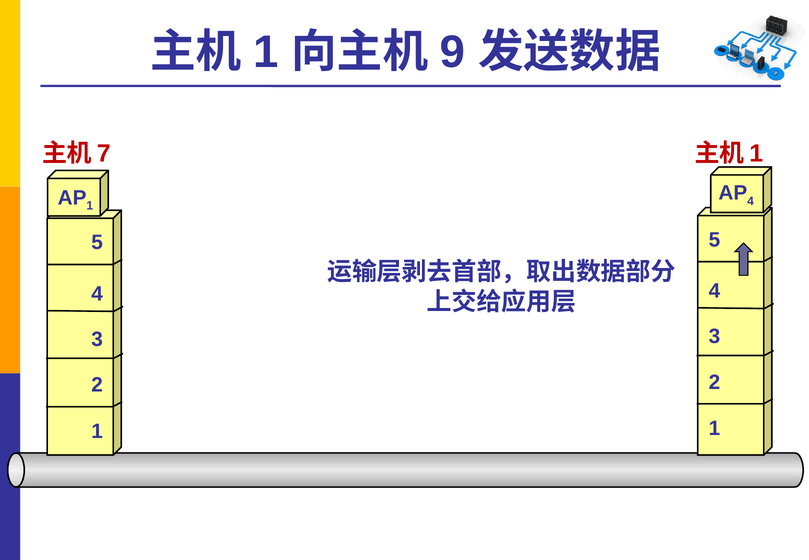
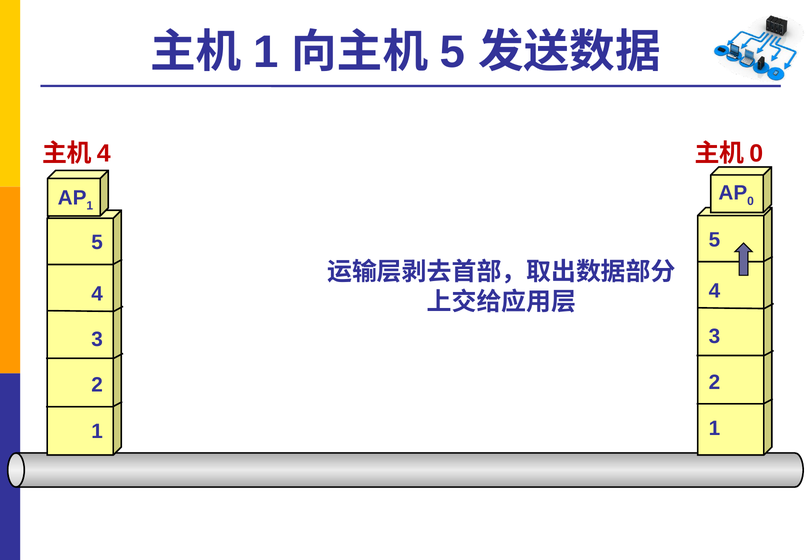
9: 9 -> 5 (453, 52)
7: 7 -> 4 (104, 153)
1: 1 -> 0 (756, 153)
4: 4 -> 0 (751, 201)
